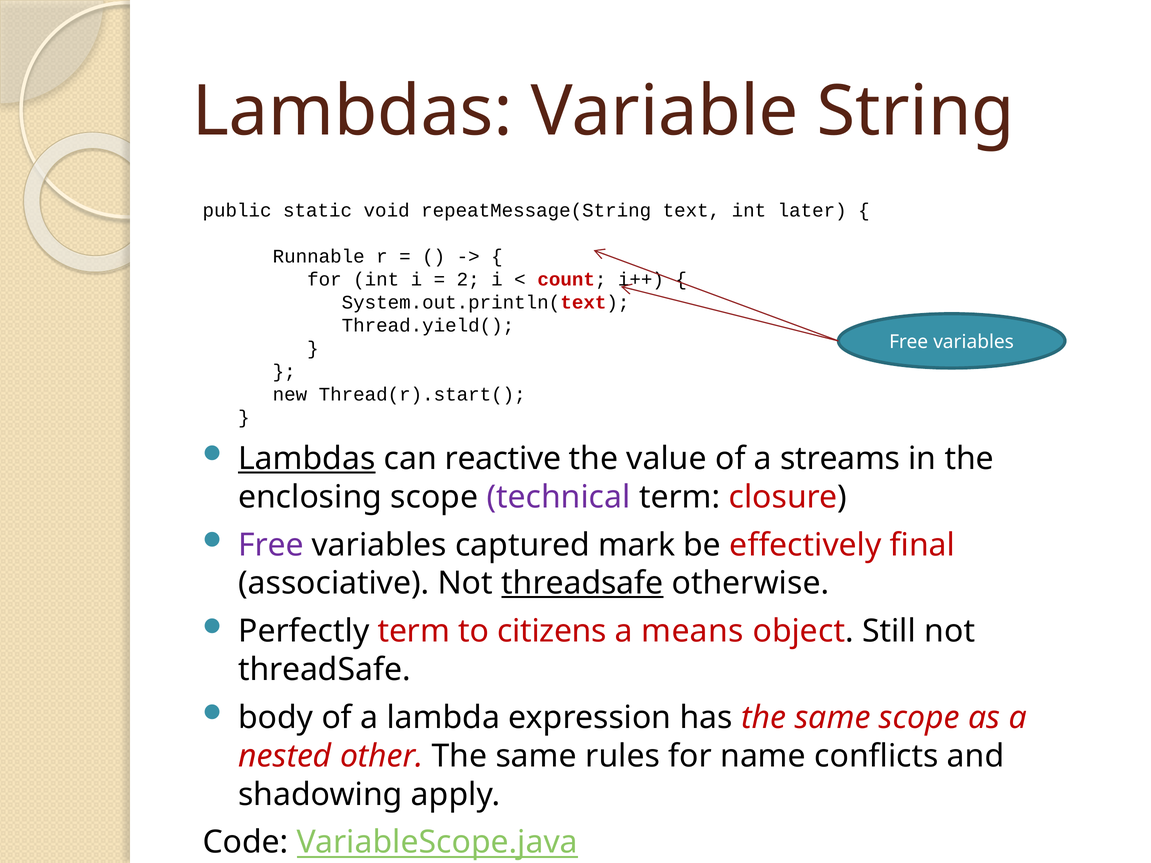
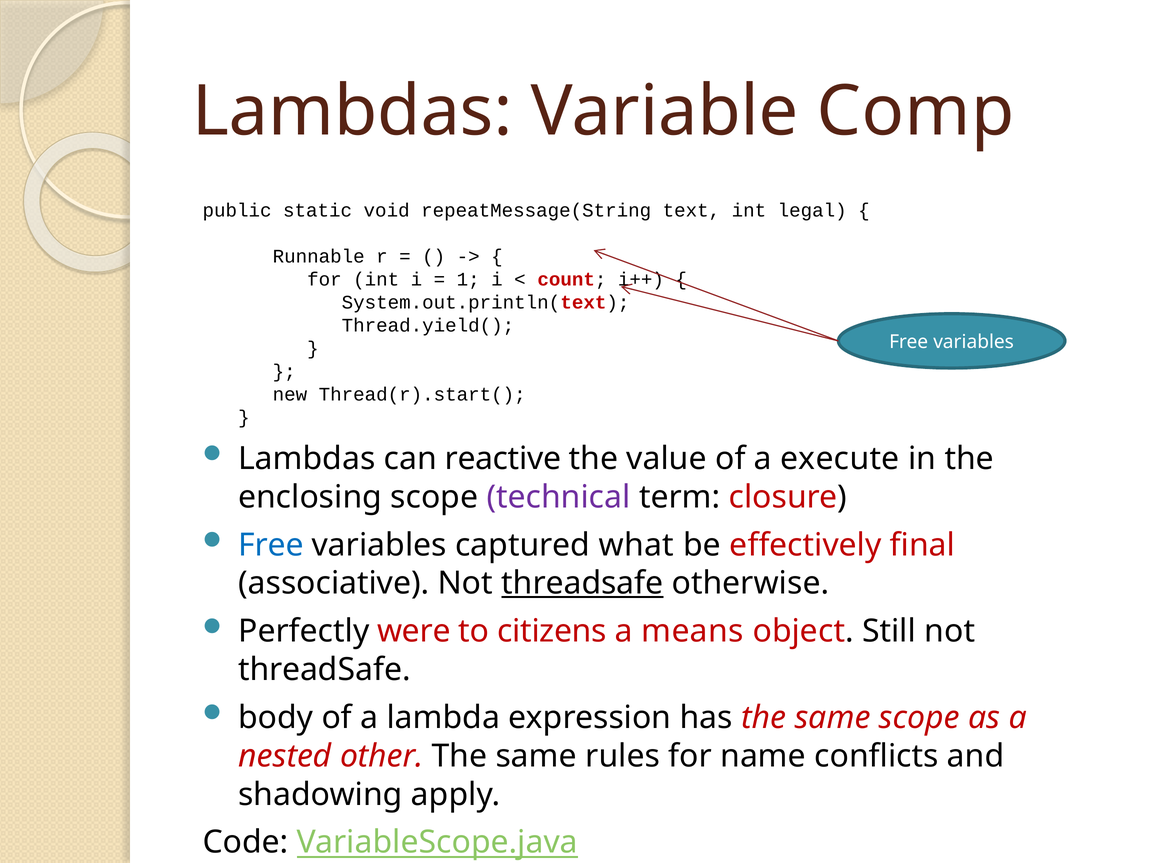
String: String -> Comp (916, 111)
later: later -> legal (812, 210)
2: 2 -> 1 (468, 279)
Lambdas underline: present -> none (307, 459)
streams: streams -> execute (840, 459)
Free colour: purple -> blue (271, 545)
mark: mark -> what (636, 545)
Perfectly term: term -> were (414, 632)
